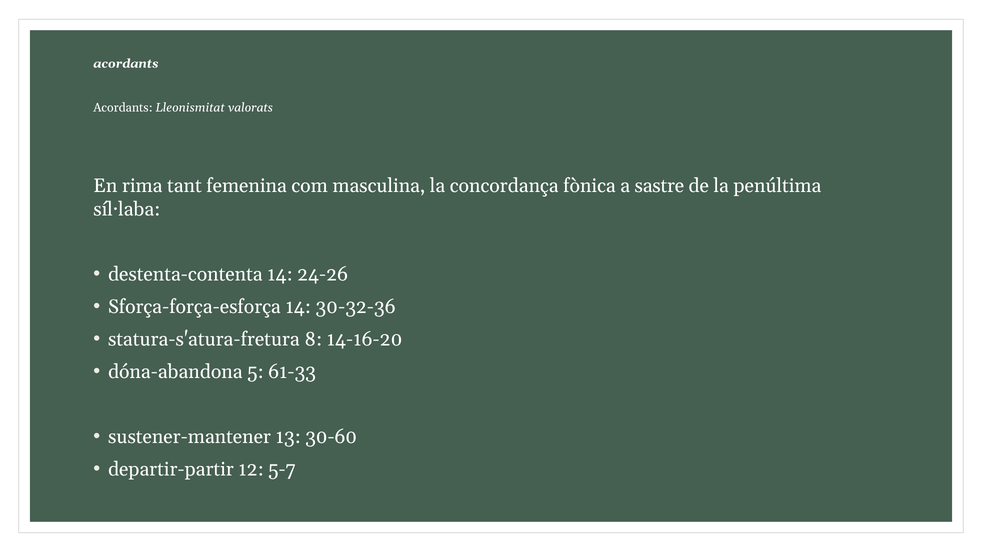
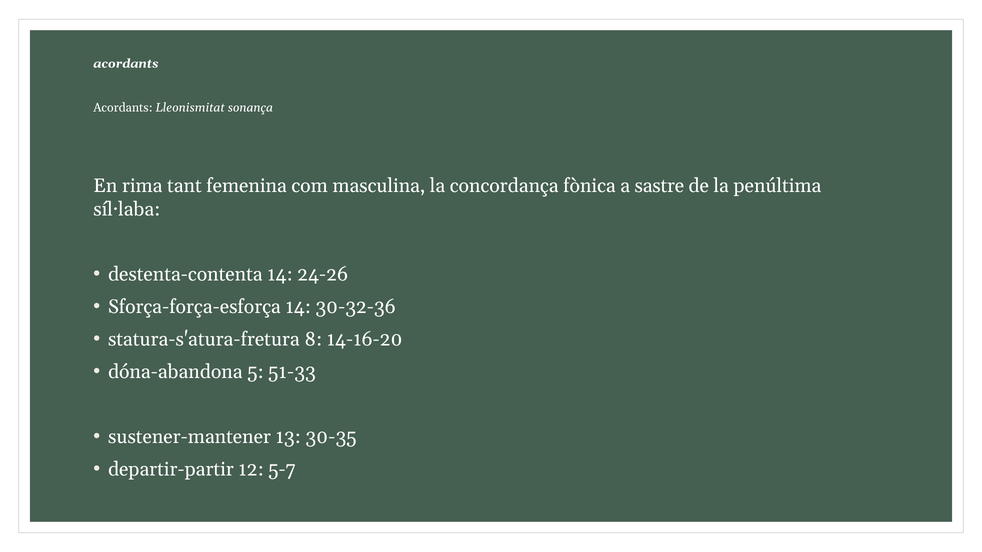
valorats: valorats -> sonança (250, 108)
61-33: 61-33 -> 51-33 (292, 372)
30-60: 30-60 -> 30-35 (331, 437)
